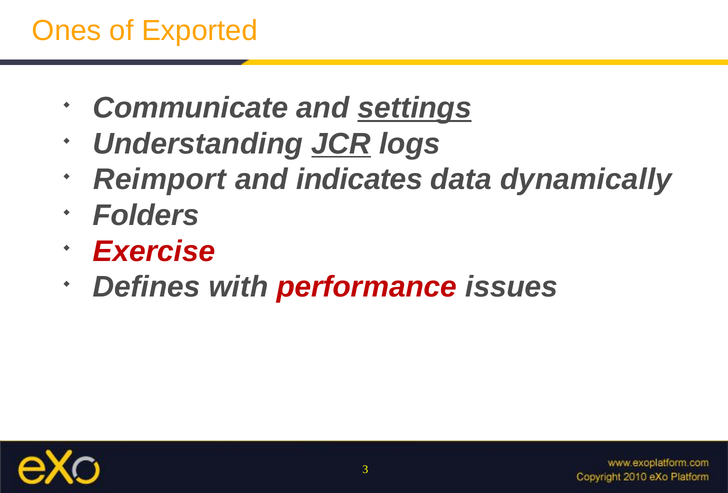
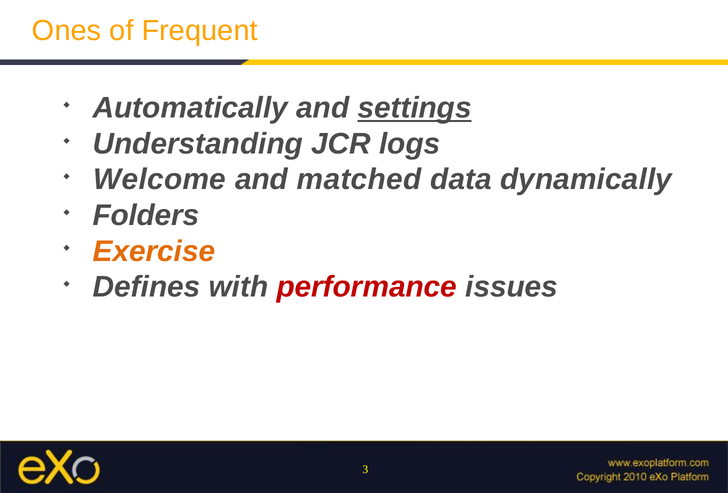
Exported: Exported -> Frequent (200, 31)
Communicate: Communicate -> Automatically (190, 108)
JCR underline: present -> none (341, 144)
Reimport: Reimport -> Welcome (160, 180)
indicates: indicates -> matched (359, 180)
Exercise colour: red -> orange (154, 251)
